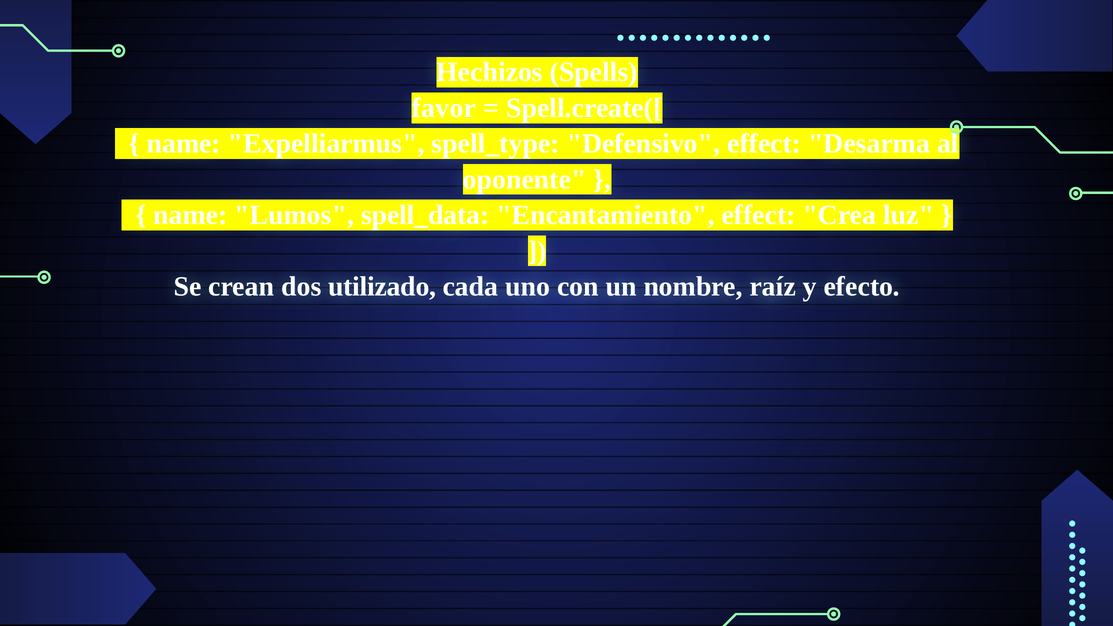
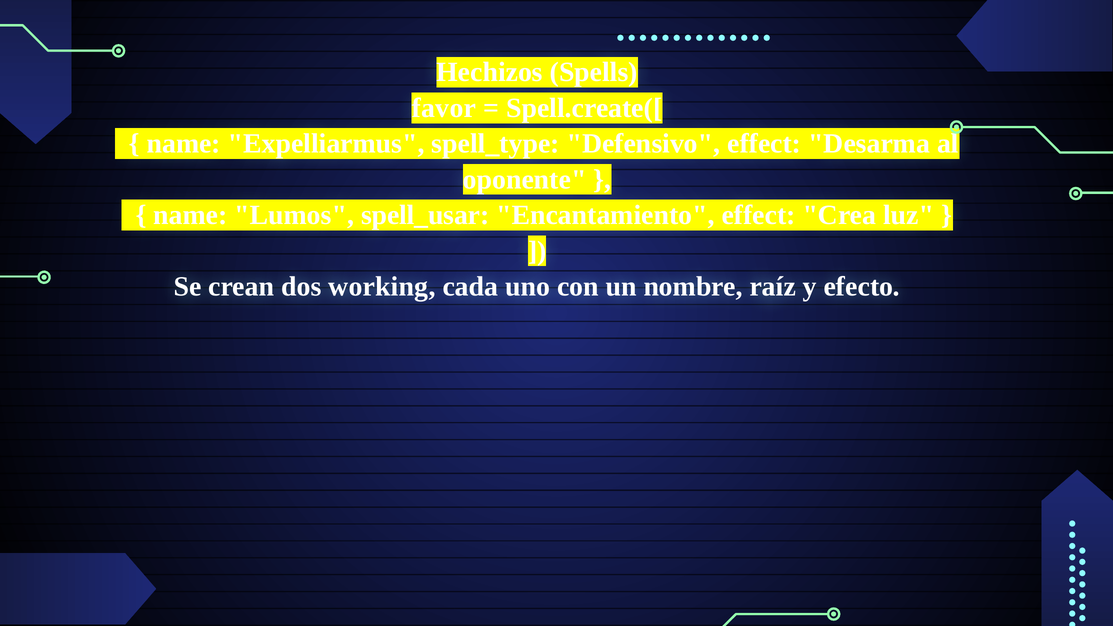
spell_data: spell_data -> spell_usar (425, 215)
utilizado: utilizado -> working (382, 287)
